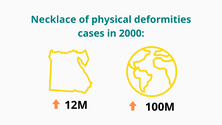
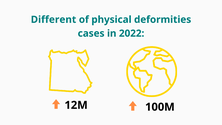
Necklace: Necklace -> Different (54, 20)
2000: 2000 -> 2022 (132, 33)
